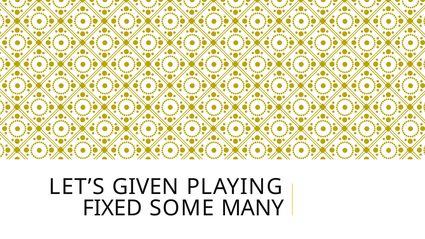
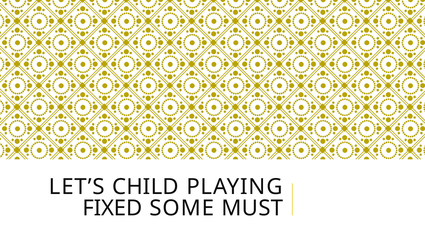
GIVEN: GIVEN -> CHILD (145, 187)
MANY: MANY -> MUST (252, 208)
